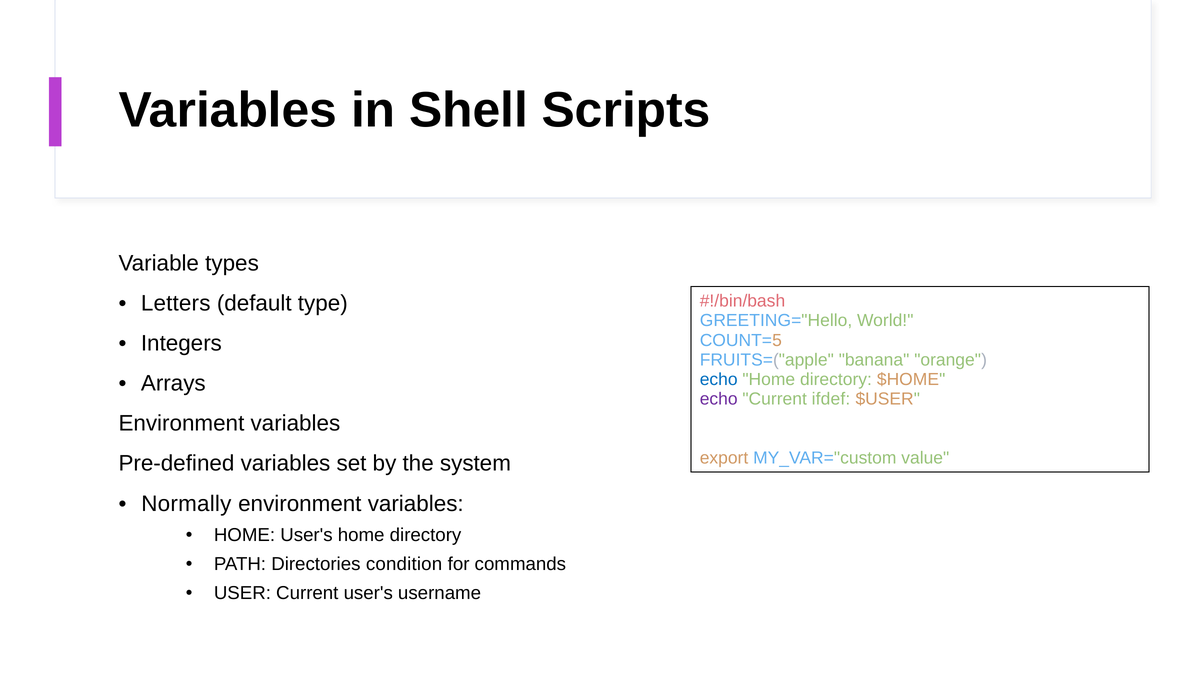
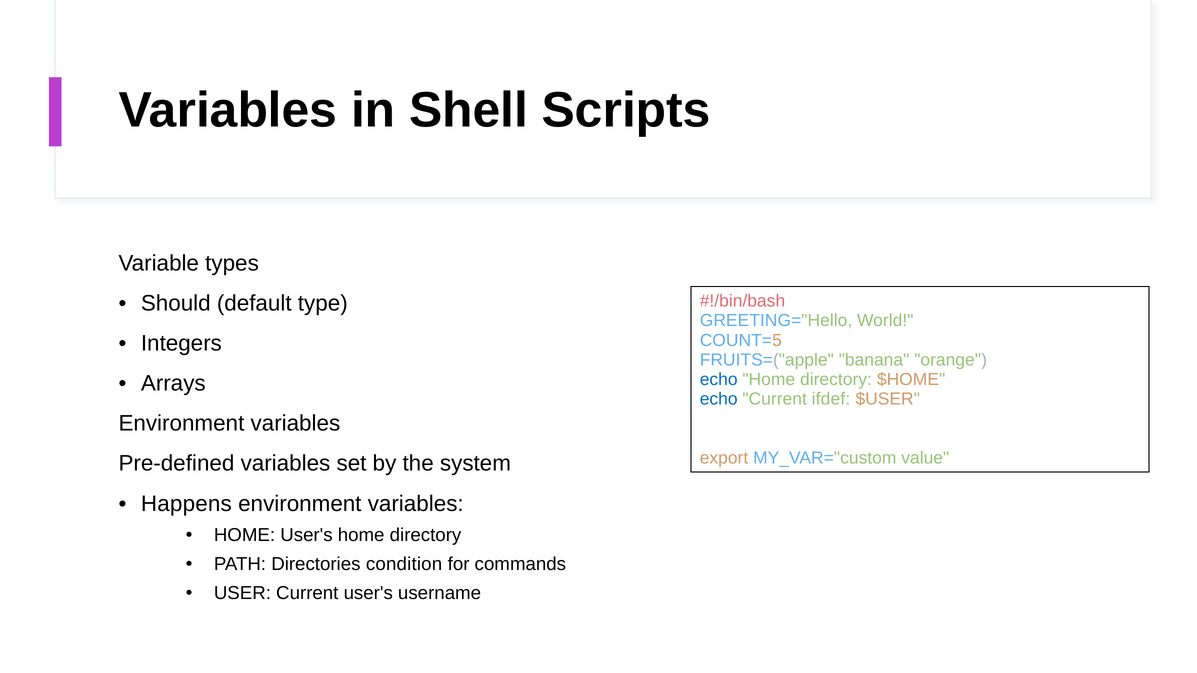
Letters: Letters -> Should (176, 303)
echo colour: purple -> blue (719, 399)
Normally: Normally -> Happens (186, 504)
